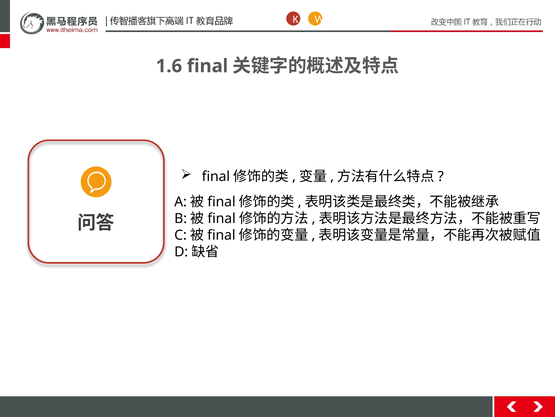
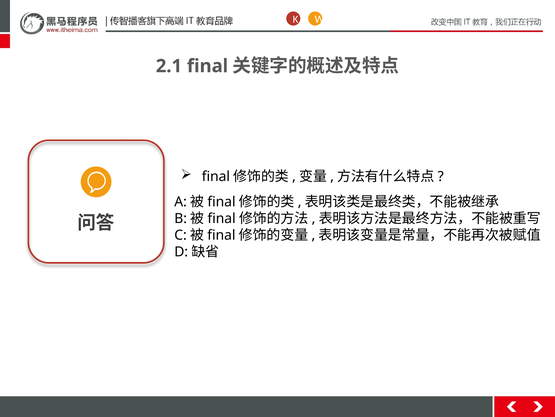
1.6: 1.6 -> 2.1 (169, 66)
